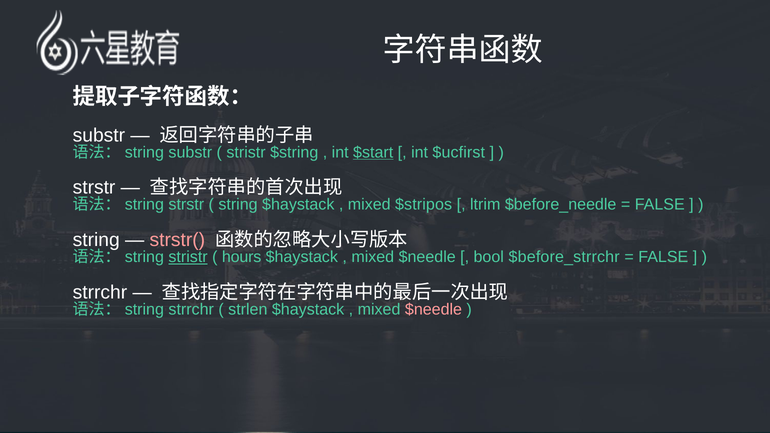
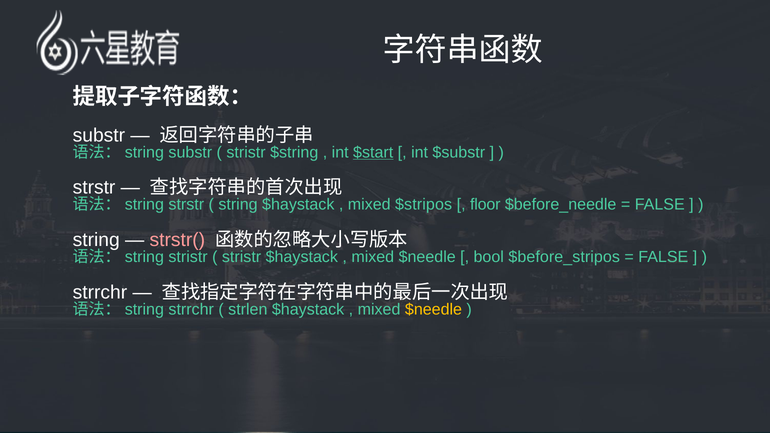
$ucfirst: $ucfirst -> $substr (459, 152)
ltrim: ltrim -> floor (485, 205)
stristr underline: present -> none (188, 257)
hours: hours -> stristr (242, 257)
$before_strrchr: $before_strrchr -> $before_stripos (564, 257)
$needle colour: pink -> yellow (434, 309)
